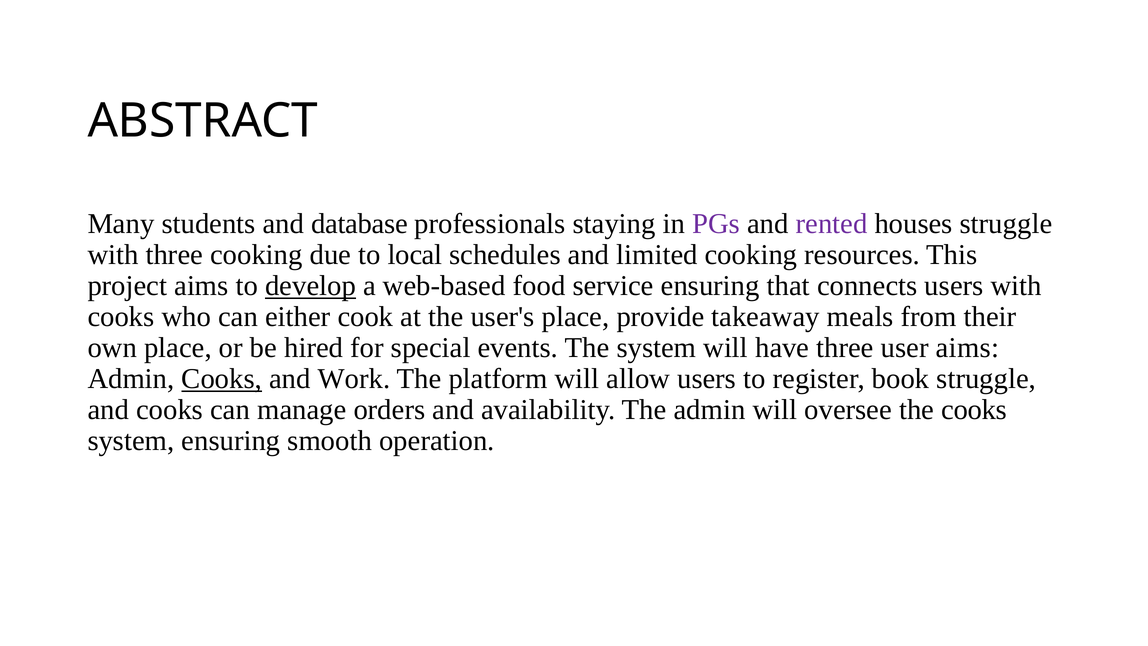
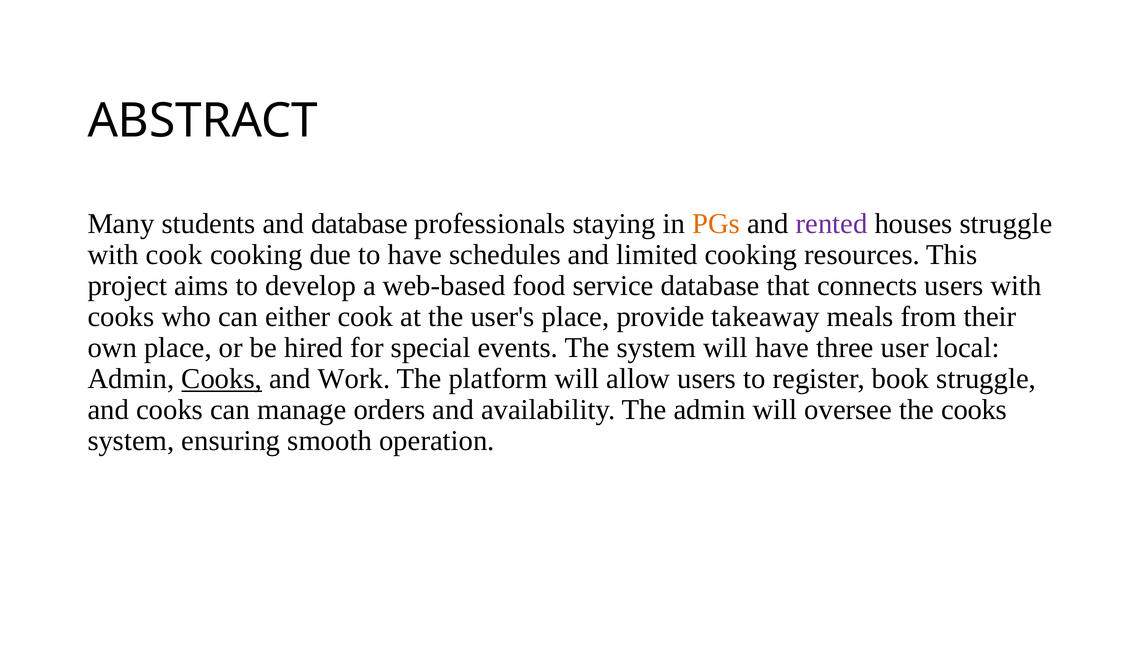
PGs colour: purple -> orange (716, 224)
with three: three -> cook (174, 255)
to local: local -> have (415, 255)
develop underline: present -> none (311, 286)
service ensuring: ensuring -> database (710, 286)
user aims: aims -> local (968, 348)
